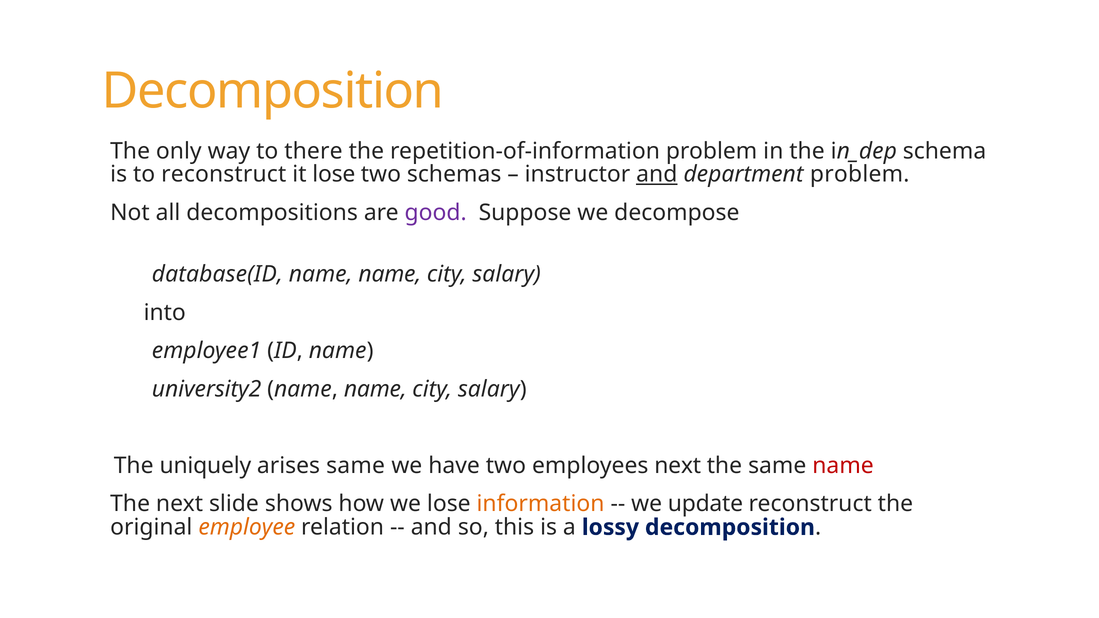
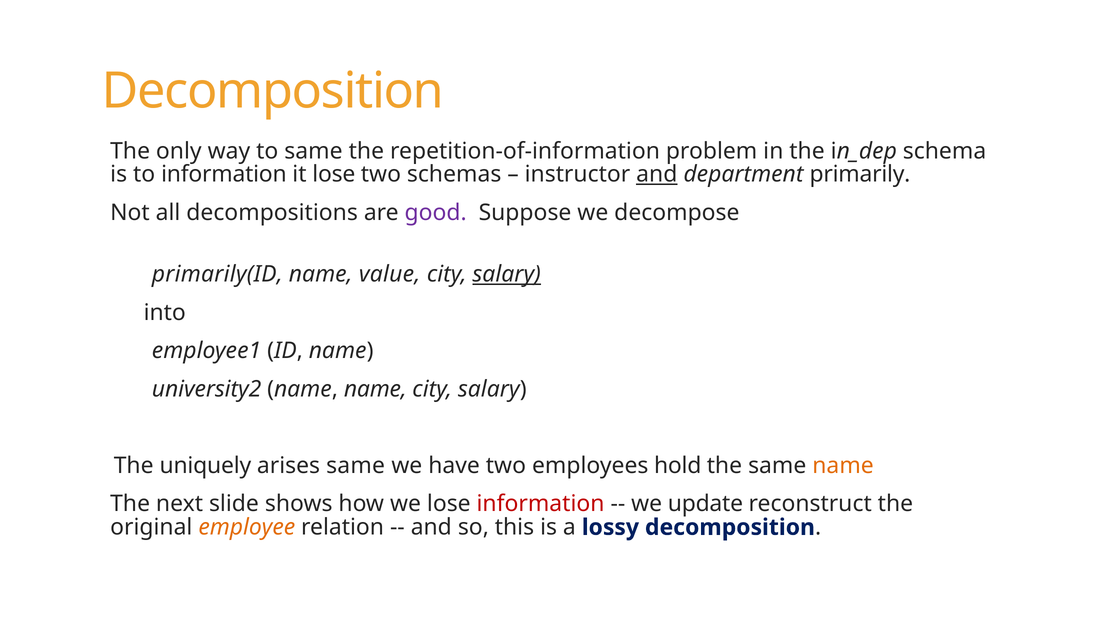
to there: there -> same (313, 151)
to reconstruct: reconstruct -> information (224, 174)
department problem: problem -> primarily (860, 174)
database(ID: database(ID -> primarily(ID (217, 274)
name: name -> value (390, 274)
salary underline: none -> present (507, 274)
employees next: next -> hold (678, 466)
name colour: red -> orange (843, 466)
information colour: orange -> red (541, 504)
